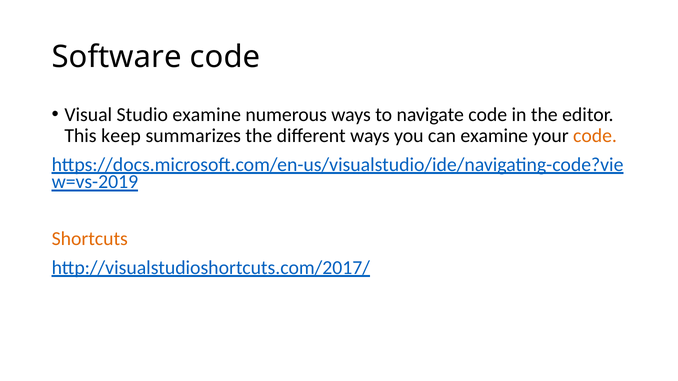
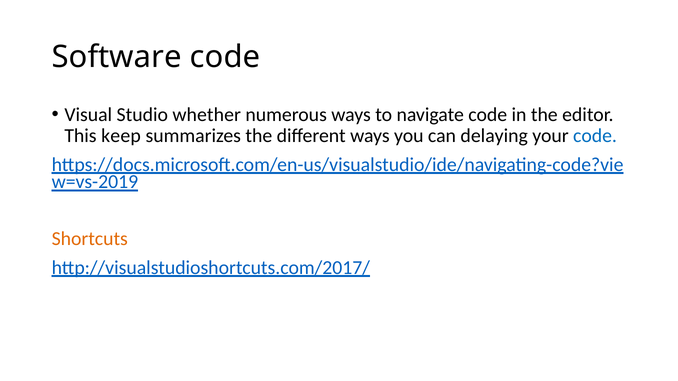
Studio examine: examine -> whether (207, 115)
can examine: examine -> delaying (494, 136)
code colour: orange -> blue (595, 136)
